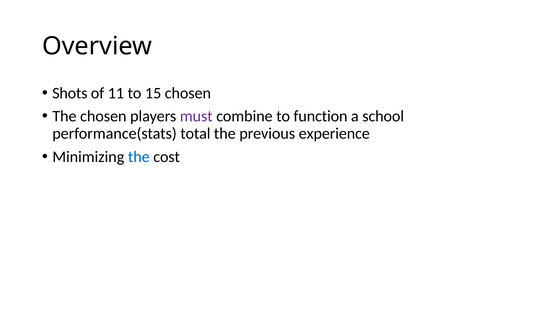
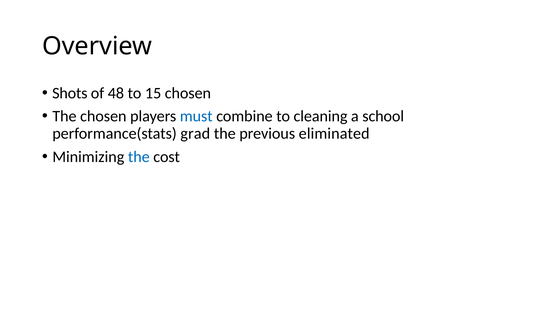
11: 11 -> 48 (116, 93)
must colour: purple -> blue (196, 116)
function: function -> cleaning (321, 116)
total: total -> grad (195, 134)
experience: experience -> eliminated (334, 134)
